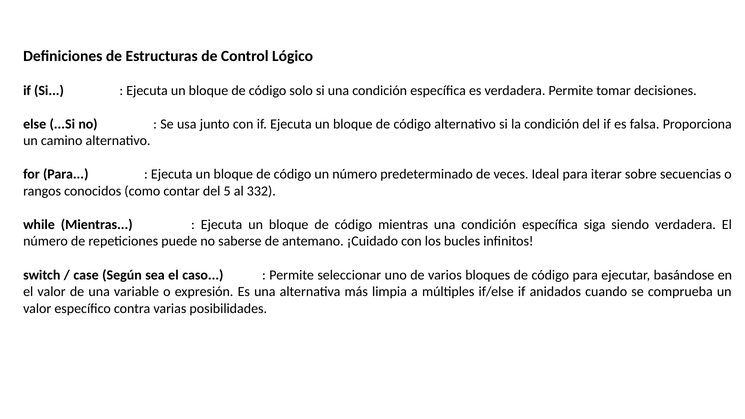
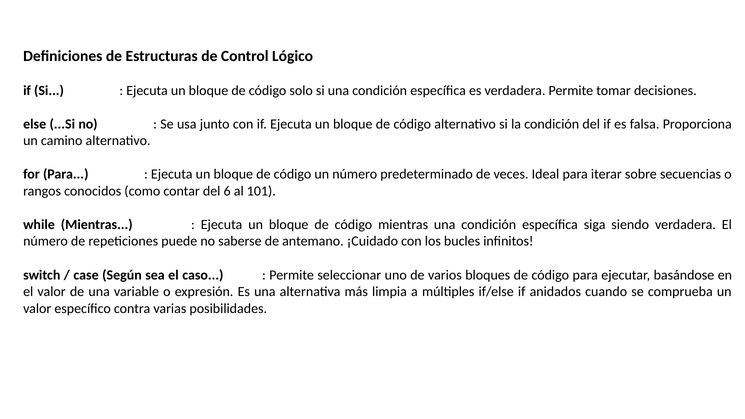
5: 5 -> 6 (227, 191)
332: 332 -> 101 (261, 191)
